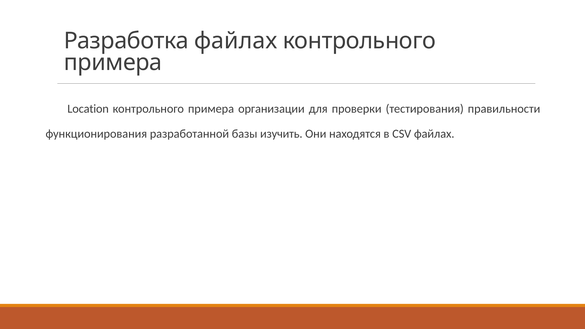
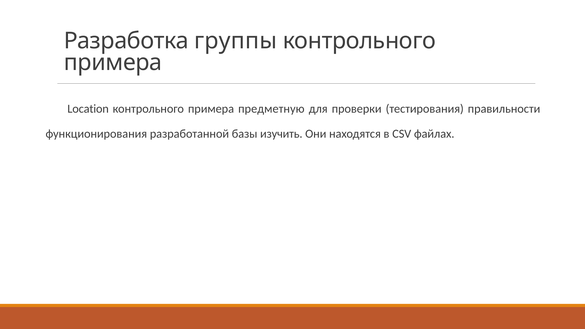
Разработка файлах: файлах -> группы (236, 41)
организации: организации -> предметную (271, 109)
